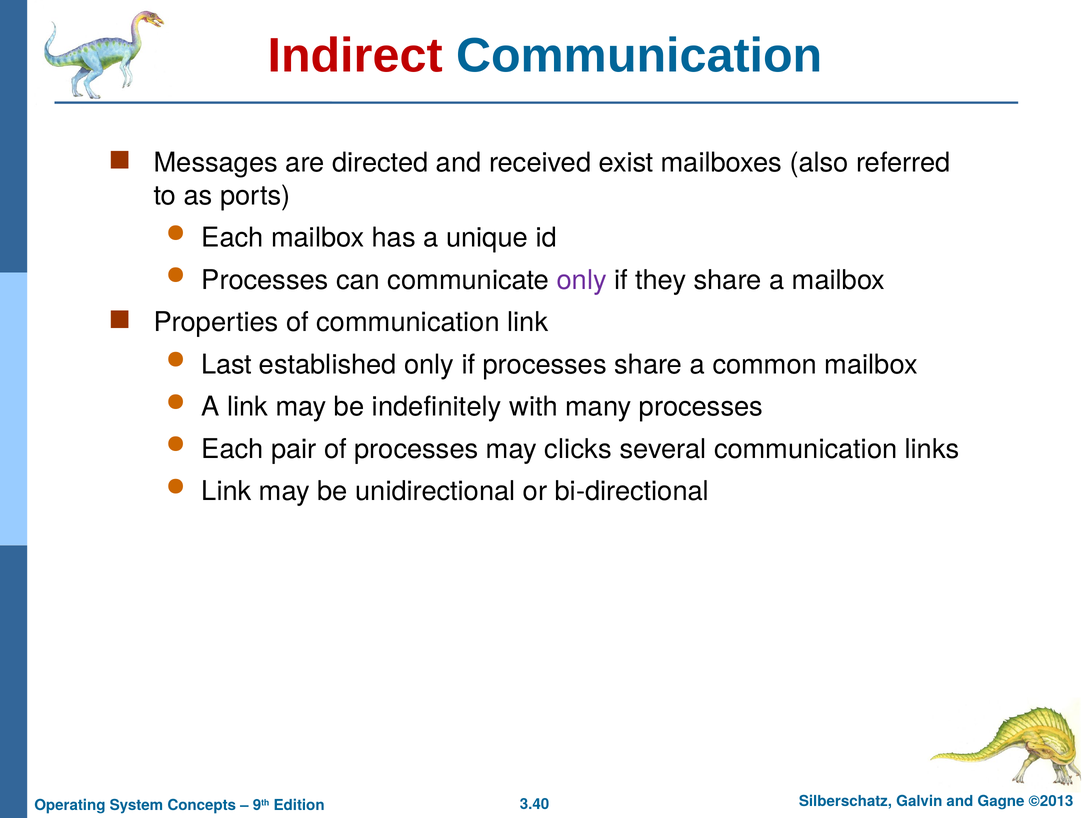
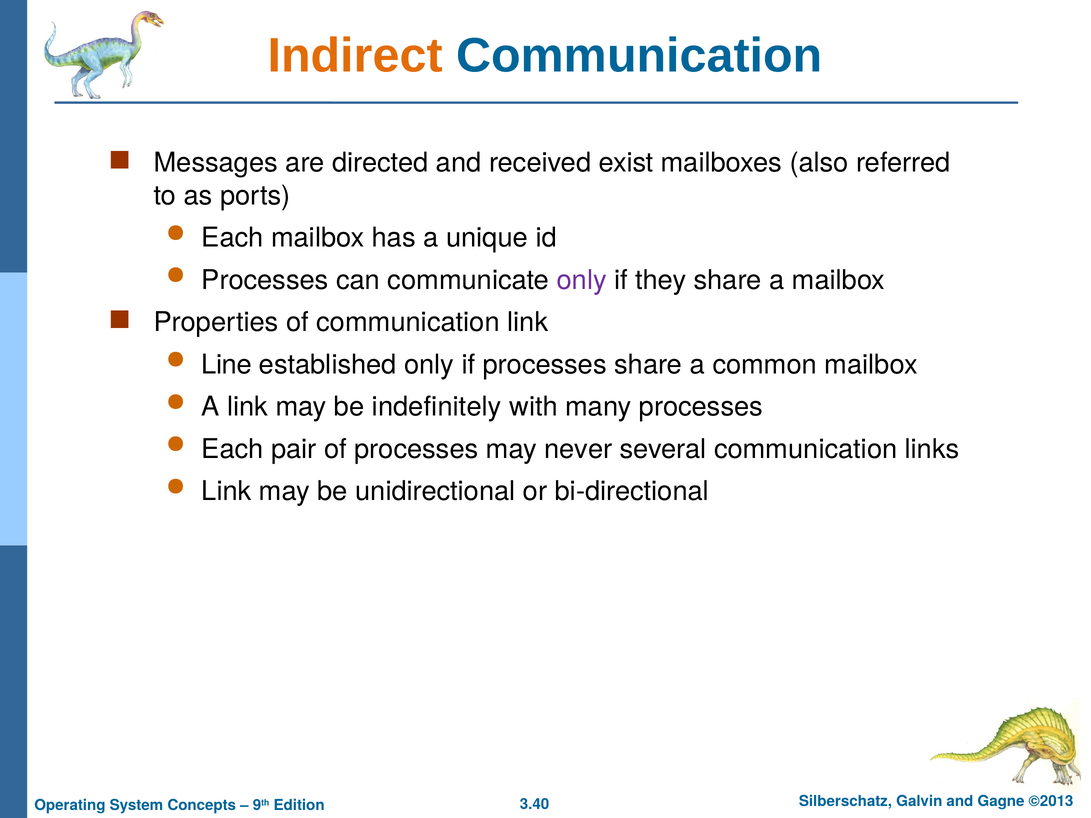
Indirect colour: red -> orange (355, 56)
Last: Last -> Line (227, 365)
clicks: clicks -> never (578, 449)
